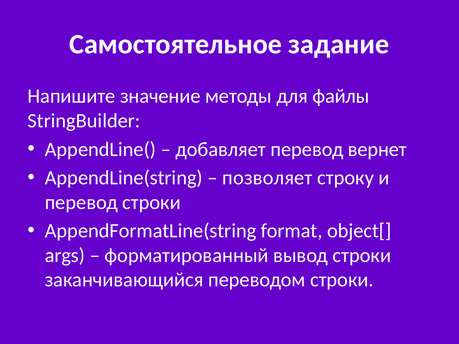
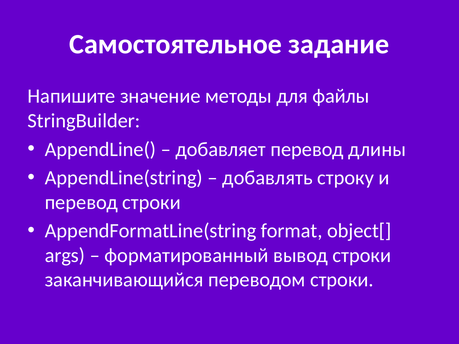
вернет: вернет -> длины (377, 149)
позволяет: позволяет -> добавлять (267, 178)
